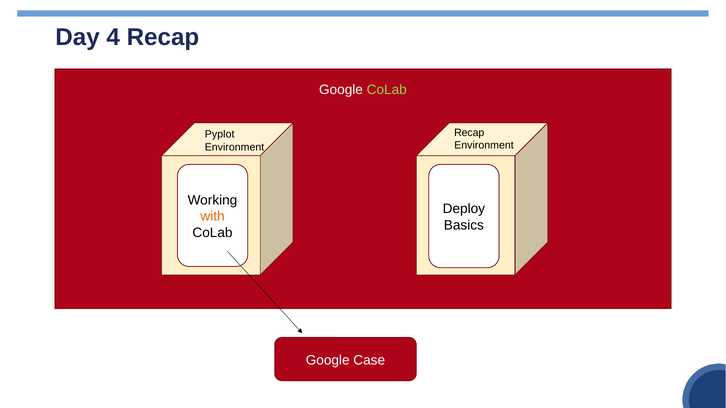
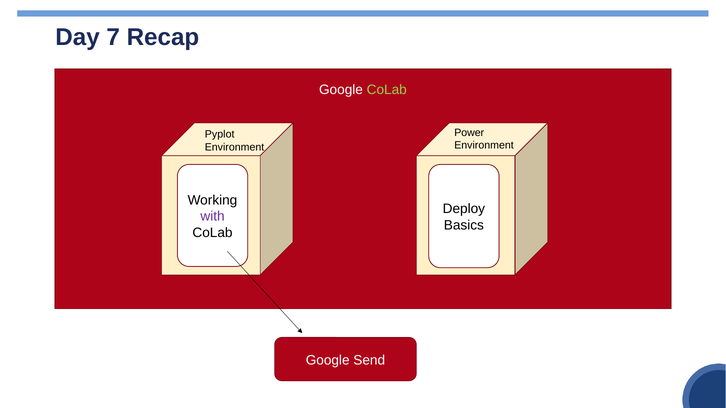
4: 4 -> 7 (113, 37)
Recap: Recap -> Power (469, 133)
with colour: orange -> purple (213, 217)
Case: Case -> Send (369, 360)
